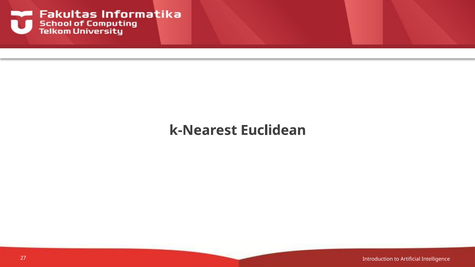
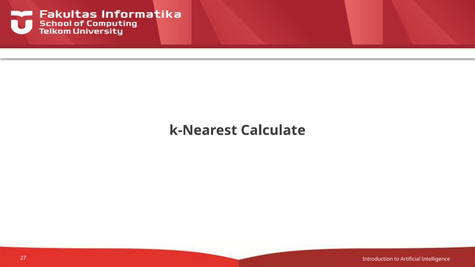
Euclidean: Euclidean -> Calculate (273, 130)
